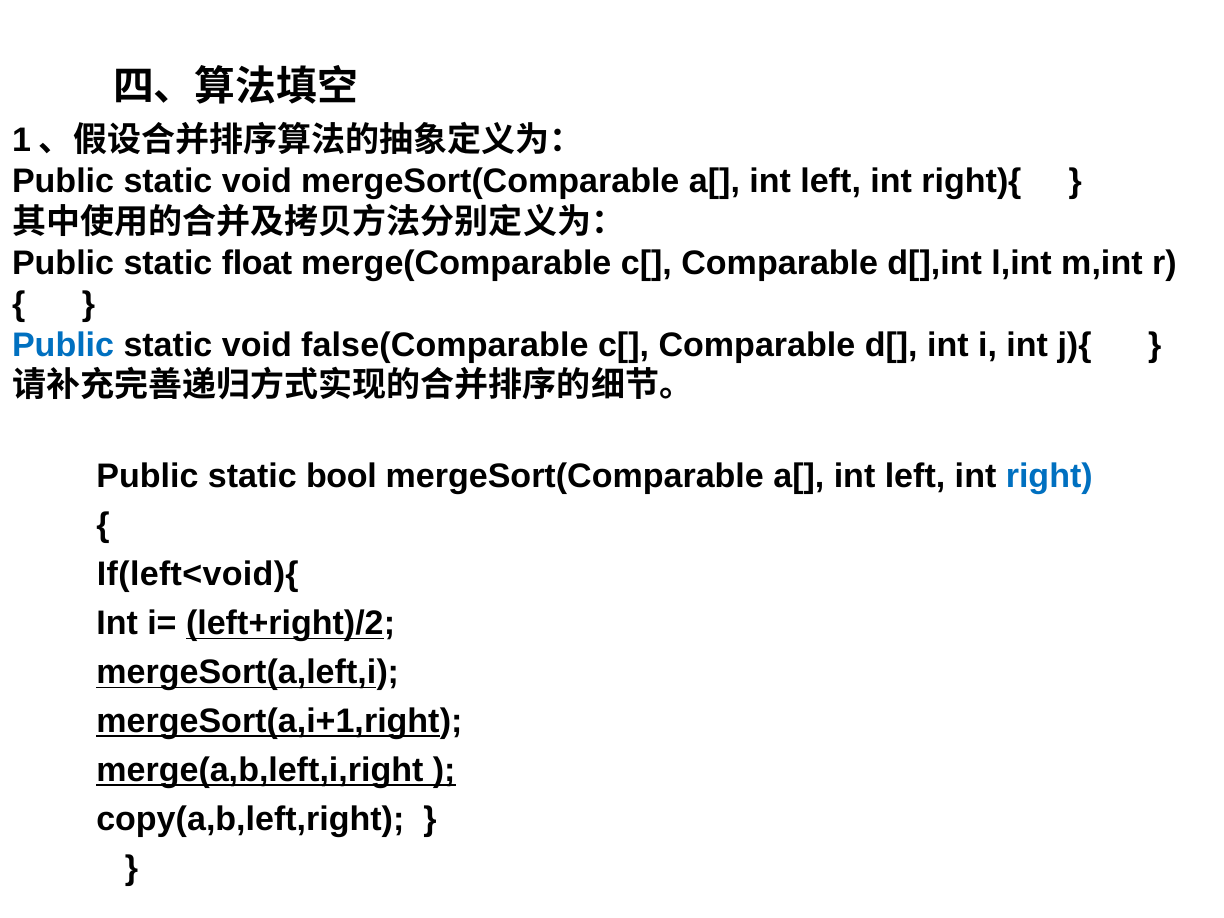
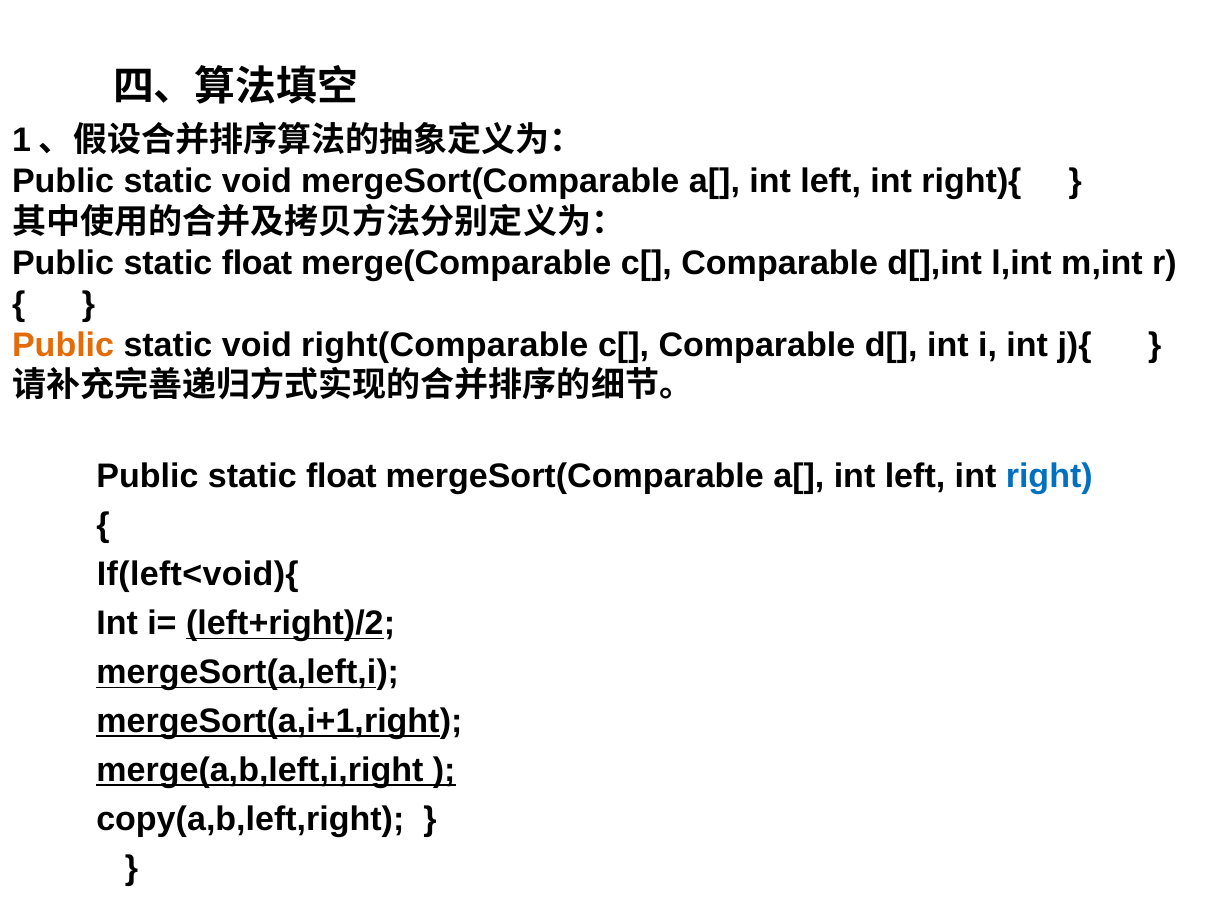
Public colour: blue -> orange (63, 345)
false(Comparable: false(Comparable -> right(Comparable (445, 345)
bool: bool -> float (341, 477)
